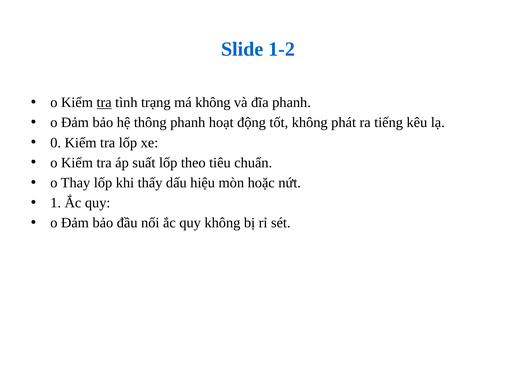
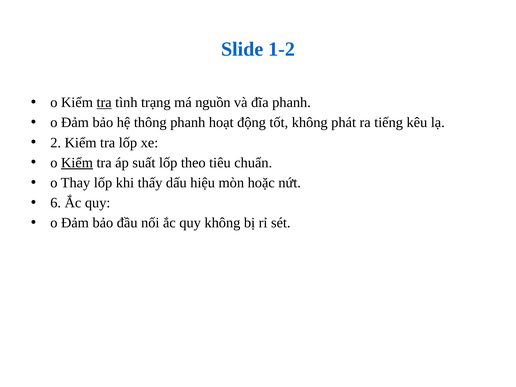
má không: không -> nguồn (213, 102)
0: 0 -> 2 (56, 143)
Kiểm underline: none -> present (77, 163)
1: 1 -> 6 (56, 203)
